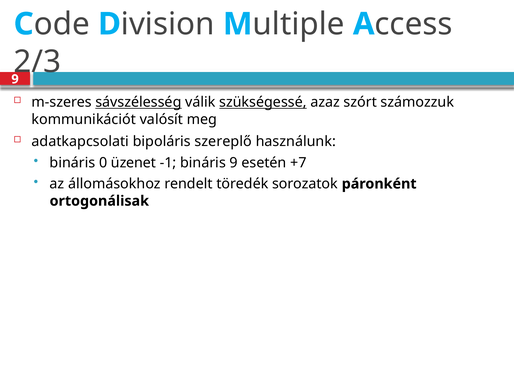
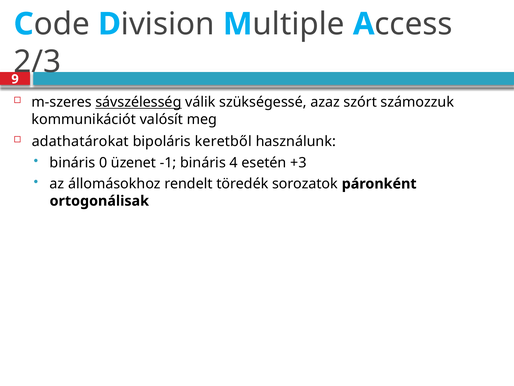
szükségessé underline: present -> none (263, 102)
adatkapcsolati: adatkapcsolati -> adathatárokat (80, 141)
szereplő: szereplő -> keretből (223, 141)
bináris 9: 9 -> 4 (234, 162)
+7: +7 -> +3 (298, 162)
